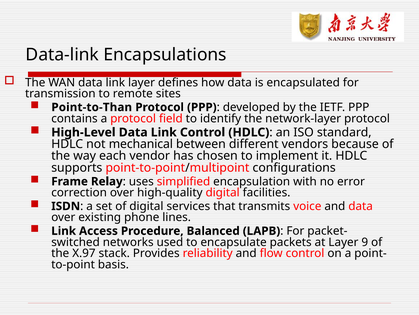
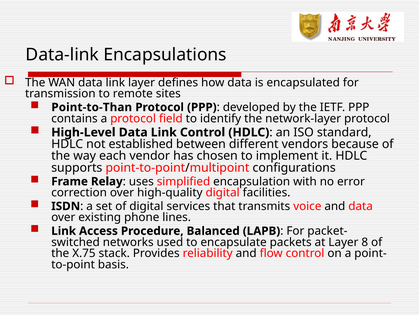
mechanical: mechanical -> established (141, 144)
9: 9 -> 8 (365, 242)
X.97: X.97 -> X.75 (84, 253)
